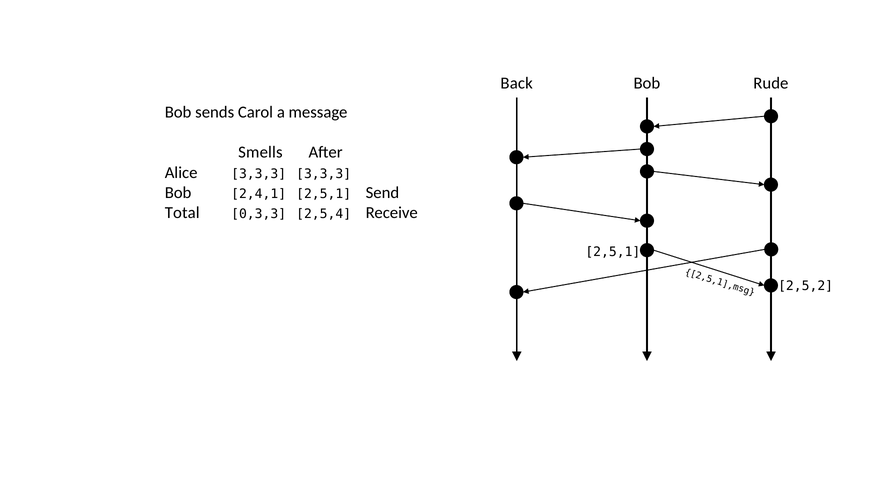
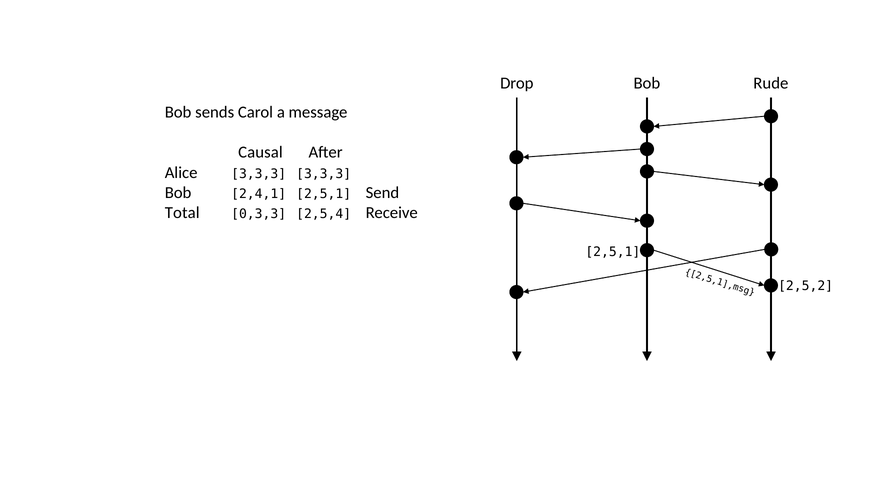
Back: Back -> Drop (517, 83)
Smells: Smells -> Causal (260, 152)
